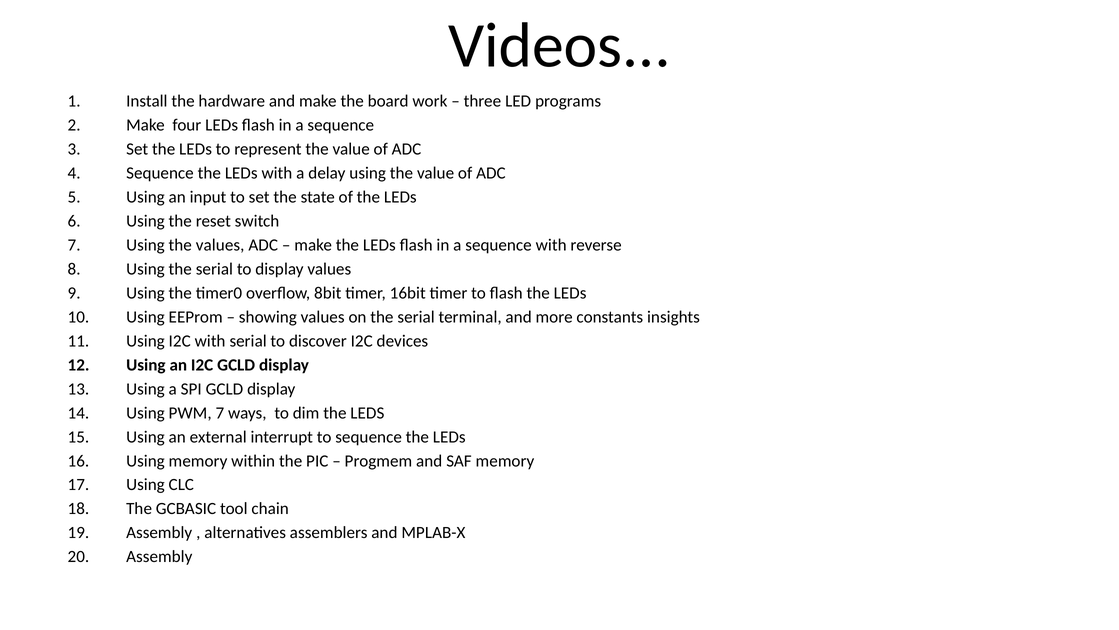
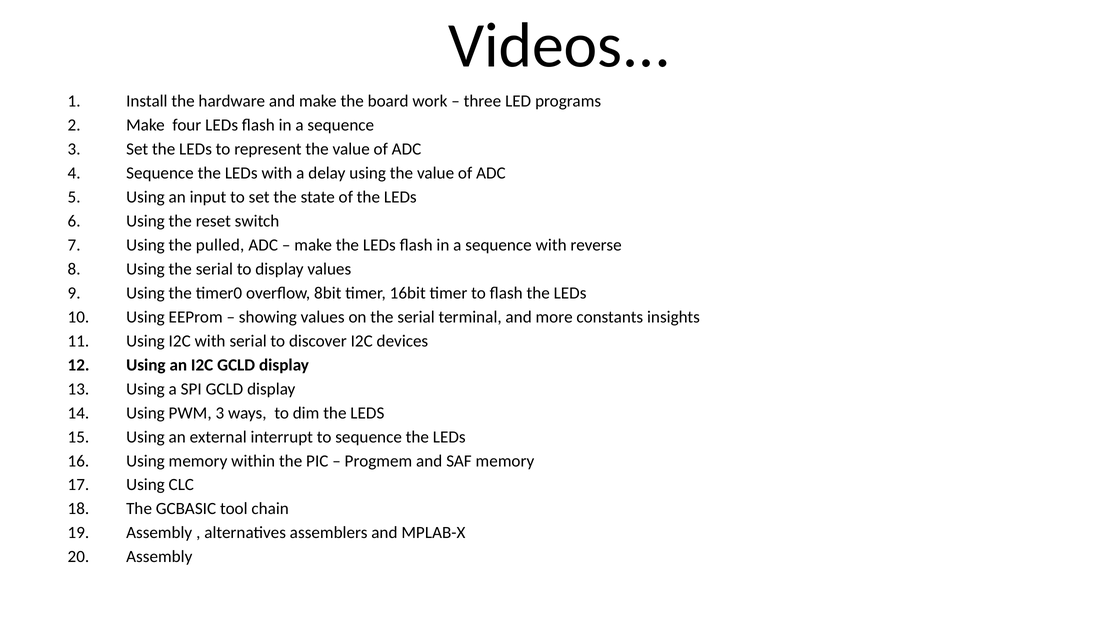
the values: values -> pulled (220, 245)
PWM 7: 7 -> 3 (220, 413)
